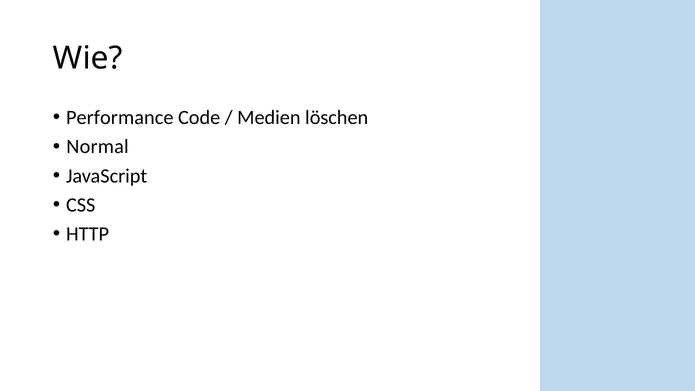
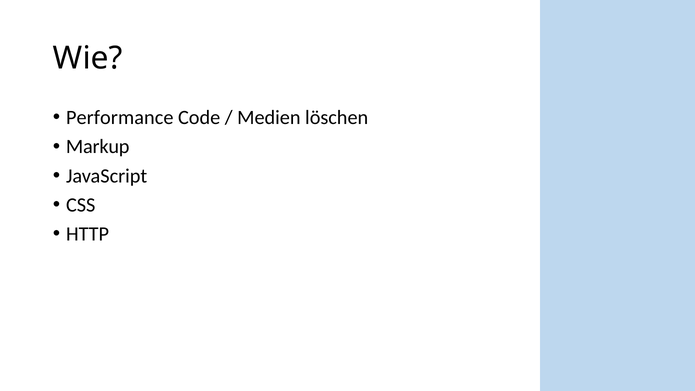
Normal: Normal -> Markup (98, 147)
